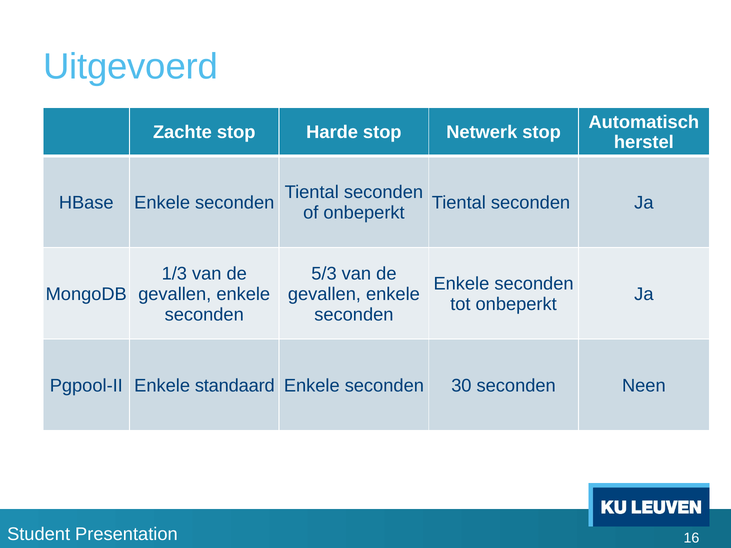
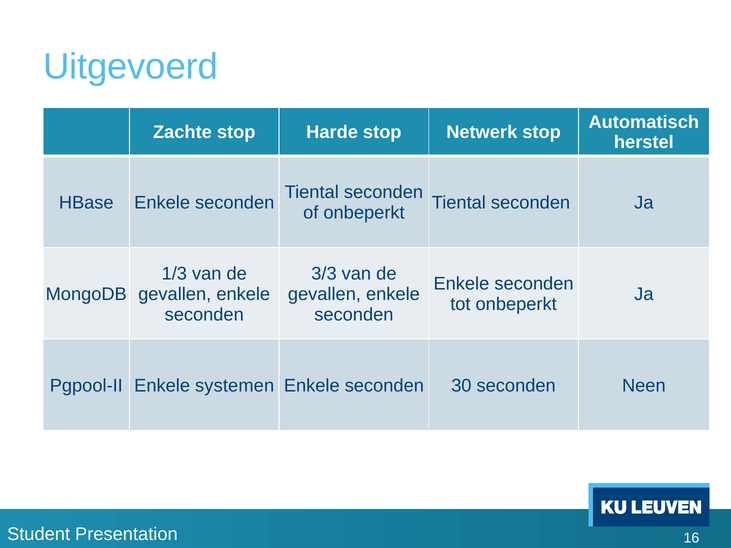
5/3: 5/3 -> 3/3 (324, 274)
standaard: standaard -> systemen (235, 386)
